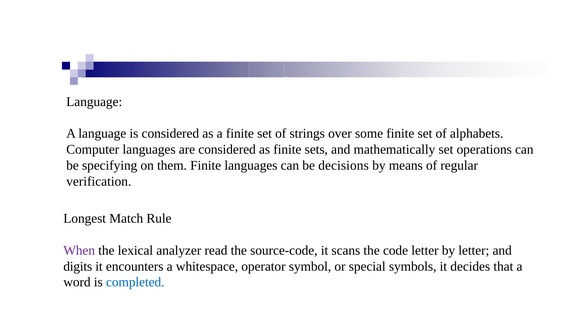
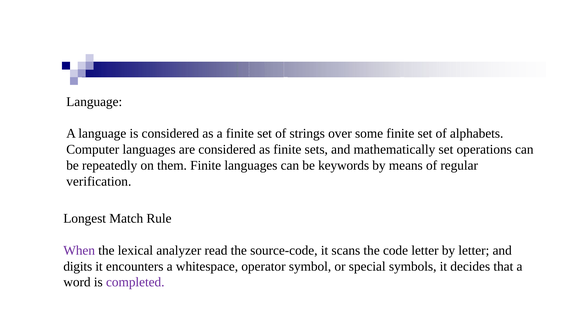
specifying: specifying -> repeatedly (110, 166)
decisions: decisions -> keywords (344, 166)
completed colour: blue -> purple (135, 282)
